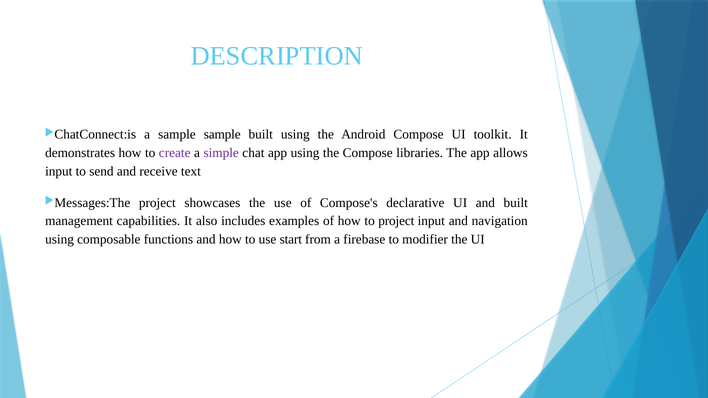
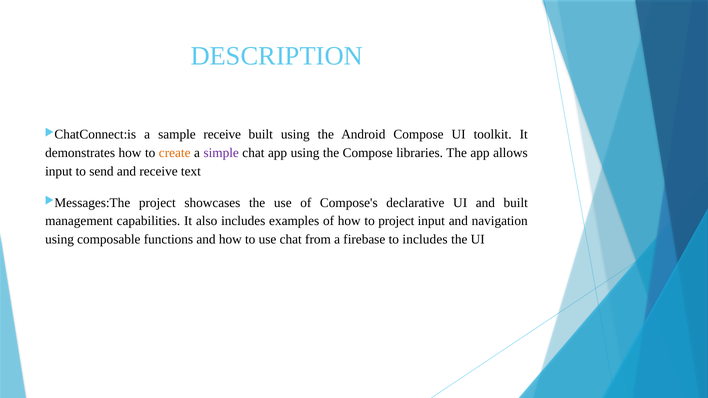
sample sample: sample -> receive (222, 135)
create colour: purple -> orange (175, 153)
use start: start -> chat (291, 239)
to modifier: modifier -> includes (425, 239)
